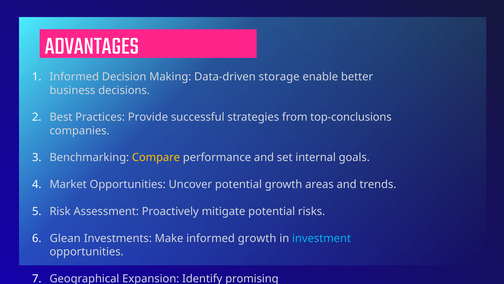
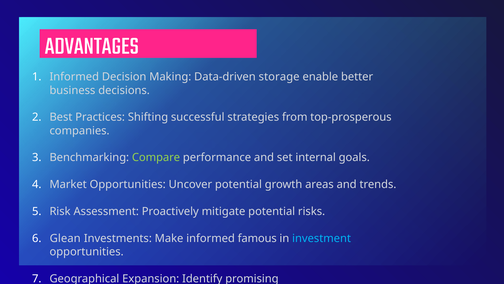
Provide: Provide -> Shifting (148, 117)
top-conclusions: top-conclusions -> top-prosperous (351, 117)
Compare colour: yellow -> light green (156, 157)
informed growth: growth -> famous (257, 238)
